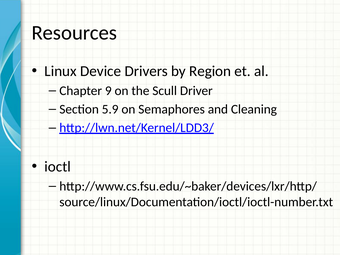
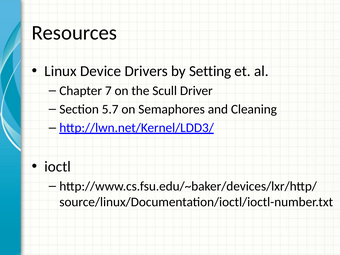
Region: Region -> Setting (210, 71)
9: 9 -> 7 (108, 91)
5.9: 5.9 -> 5.7 (110, 109)
